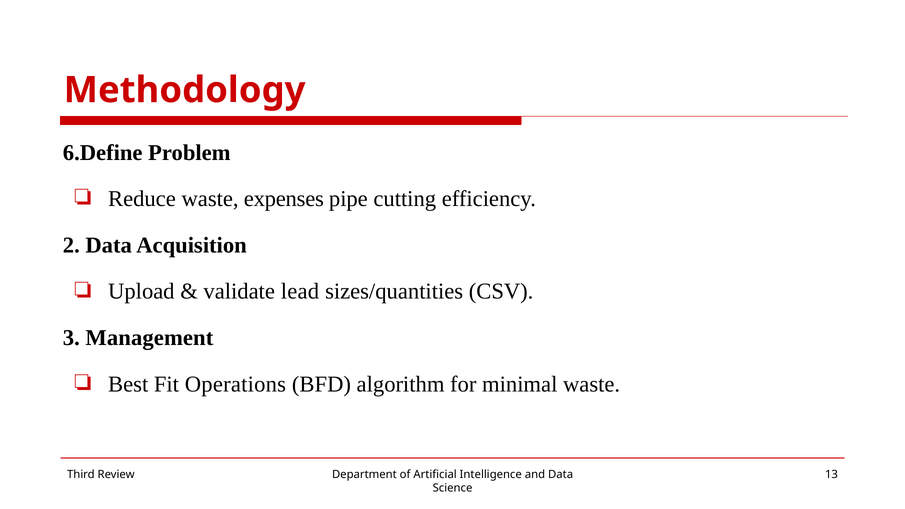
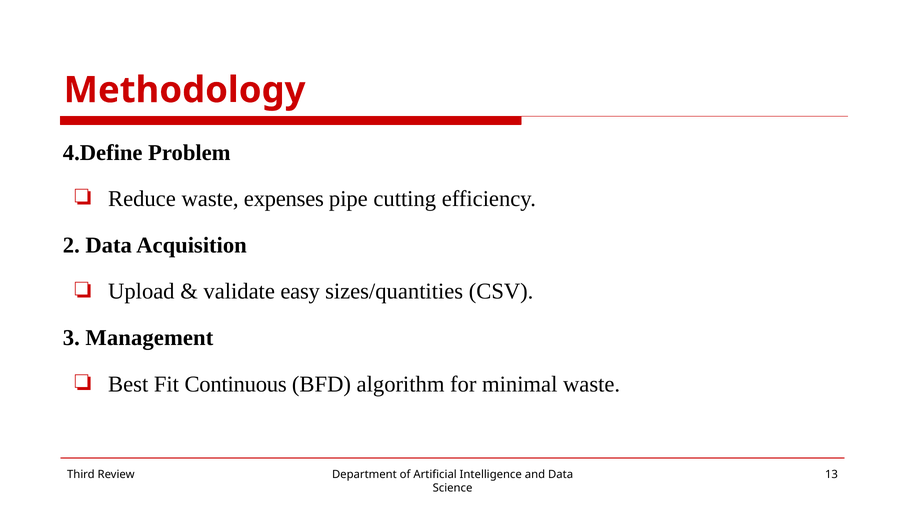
6.Define: 6.Define -> 4.Define (103, 153)
lead: lead -> easy (300, 292)
Operations: Operations -> Continuous (236, 384)
